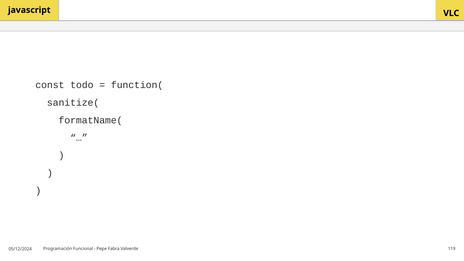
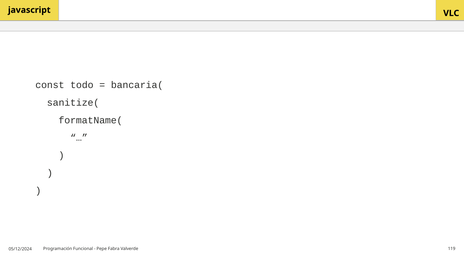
function(: function( -> bancaria( (137, 85)
